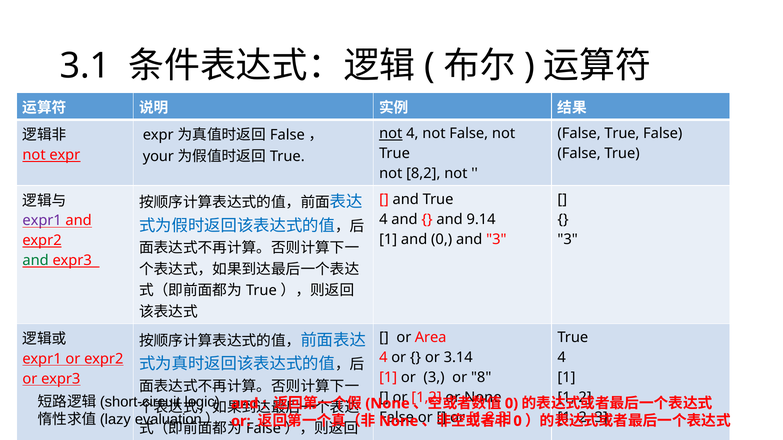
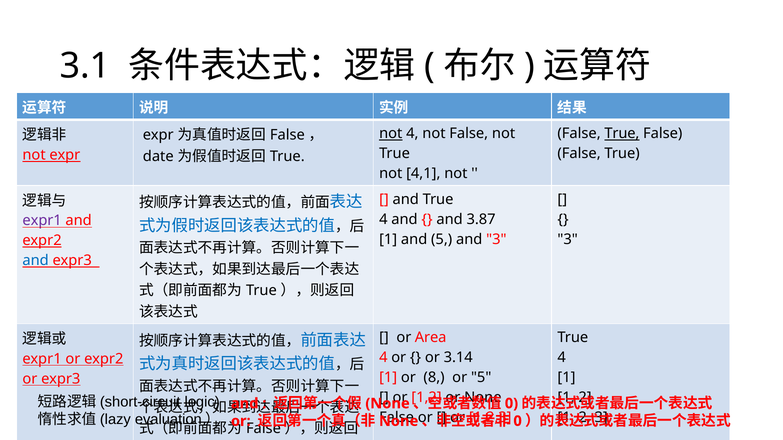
True underline: none -> present (622, 134)
your: your -> date (158, 156)
8,2: 8,2 -> 4,1 (423, 174)
9.14: 9.14 -> 3.87 (481, 219)
and 0: 0 -> 5 (442, 239)
and colour: green -> blue (36, 261)
or 3: 3 -> 8 (434, 378)
or 8: 8 -> 5 (481, 378)
